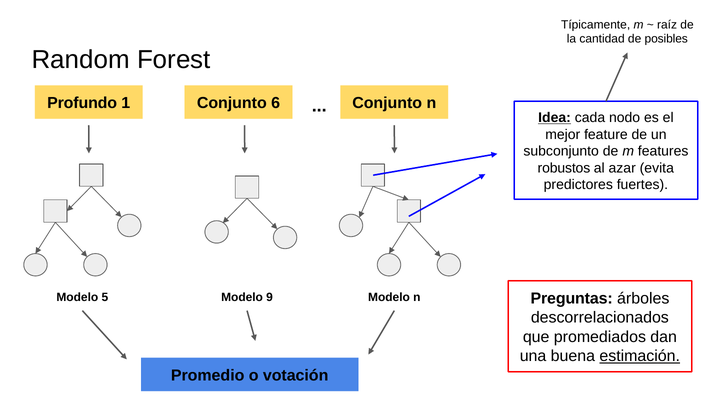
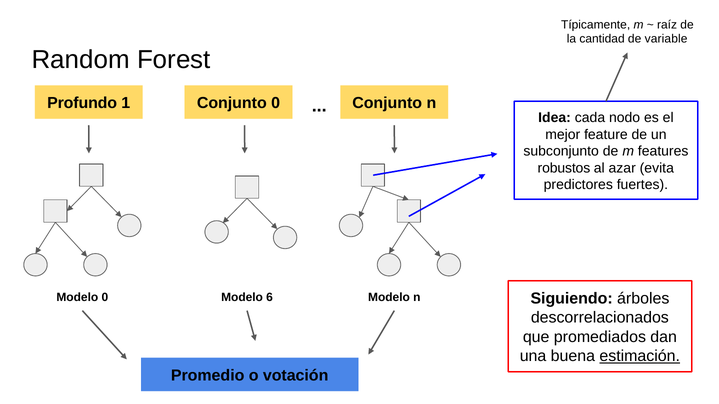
posibles: posibles -> variable (666, 39)
Conjunto 6: 6 -> 0 (276, 103)
Idea underline: present -> none (555, 118)
Preguntas: Preguntas -> Siguiendo (572, 299)
Modelo 5: 5 -> 0 (105, 297)
9: 9 -> 6 (270, 297)
